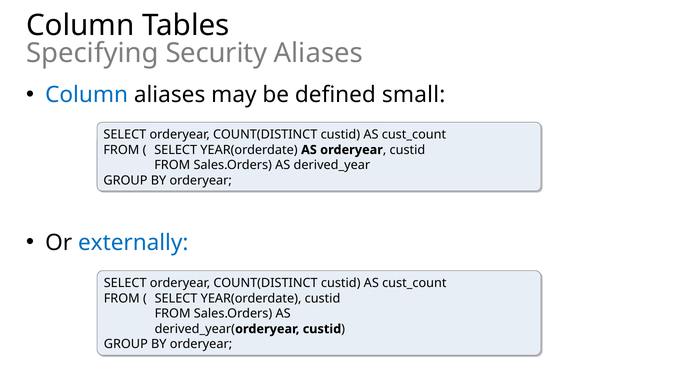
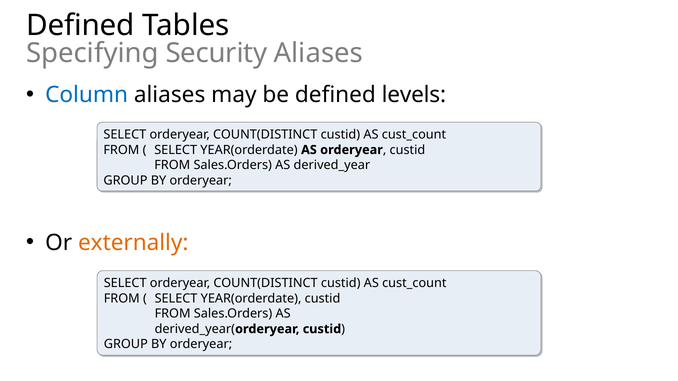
Column: Column -> Defined (80, 26)
small: small -> levels (414, 95)
externally colour: blue -> orange (133, 243)
